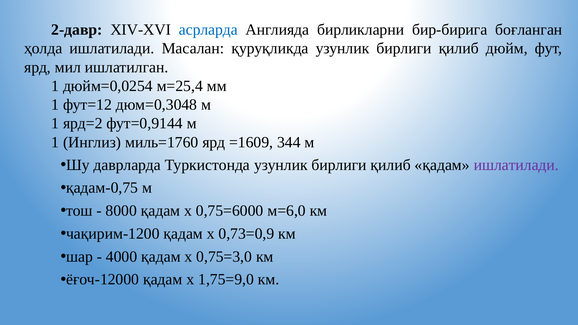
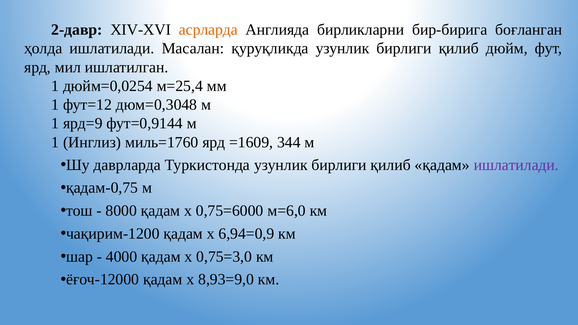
асрларда colour: blue -> orange (208, 30)
ярд=2: ярд=2 -> ярд=9 (83, 124)
0,73=0,9: 0,73=0,9 -> 6,94=0,9 (246, 234)
1,75=9,0: 1,75=9,0 -> 8,93=9,0 (226, 280)
